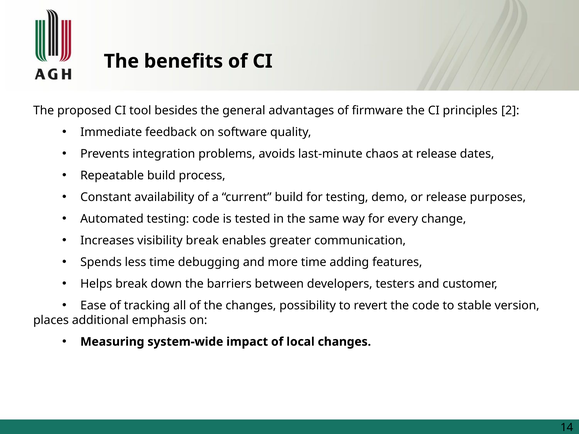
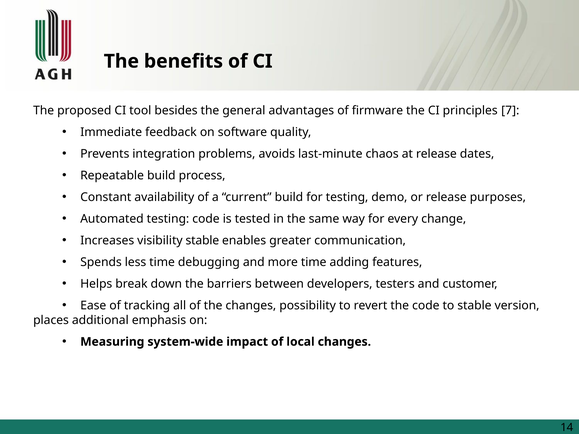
2: 2 -> 7 (510, 110)
visibility break: break -> stable (202, 241)
